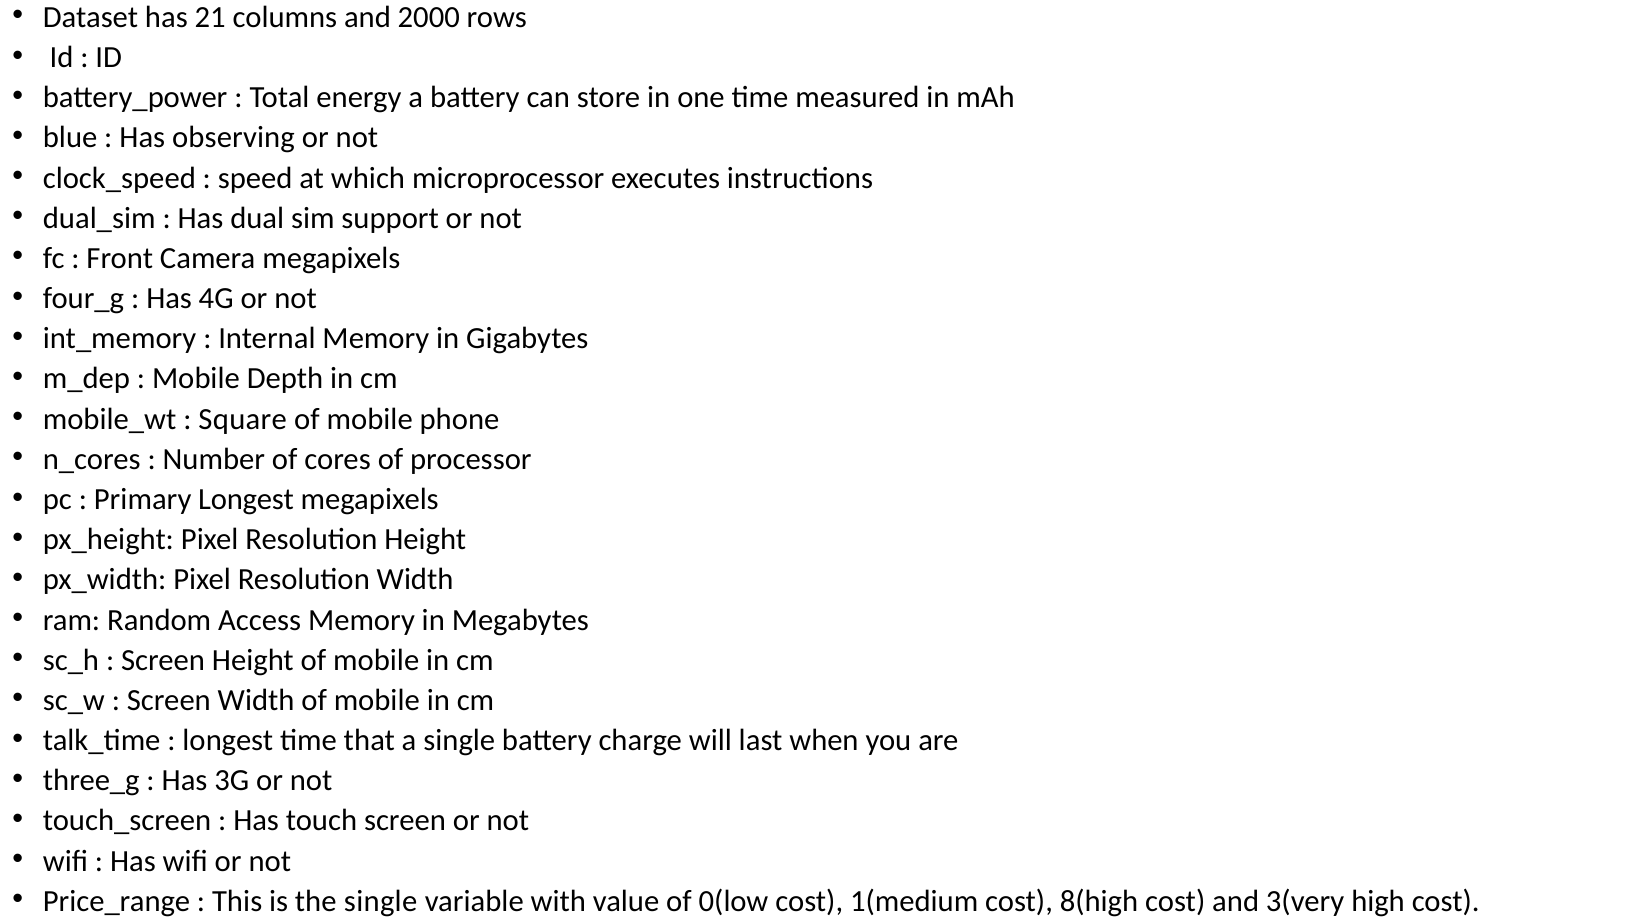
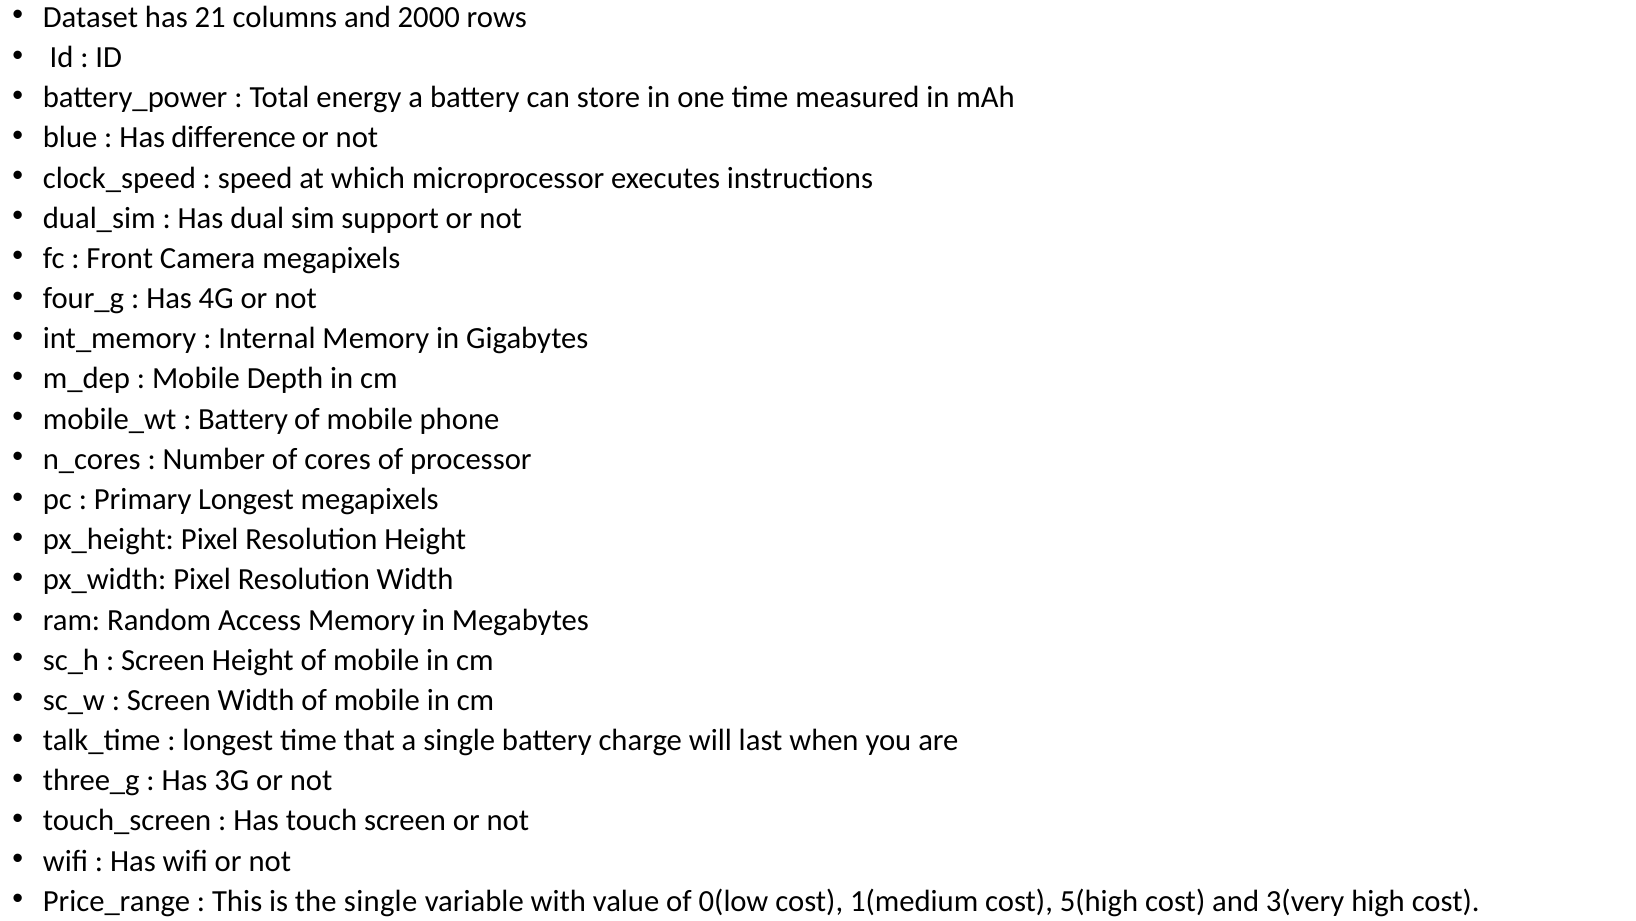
observing: observing -> difference (234, 138)
Square: Square -> Battery (243, 419)
8(high: 8(high -> 5(high (1099, 900)
